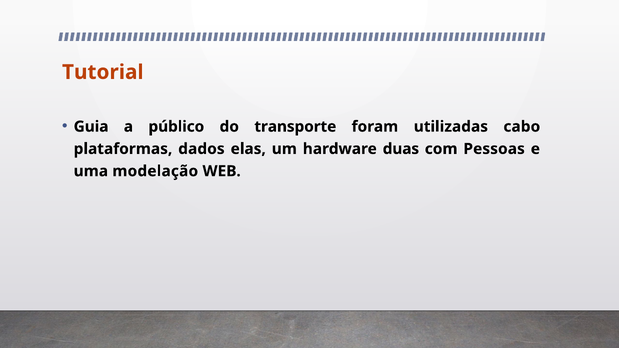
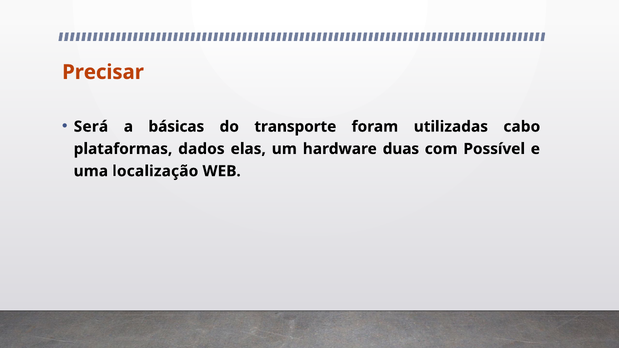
Tutorial: Tutorial -> Precisar (103, 72)
Guia: Guia -> Será (91, 127)
público: público -> básicas (176, 127)
Pessoas: Pessoas -> Possível (494, 149)
modelação: modelação -> localização (155, 171)
